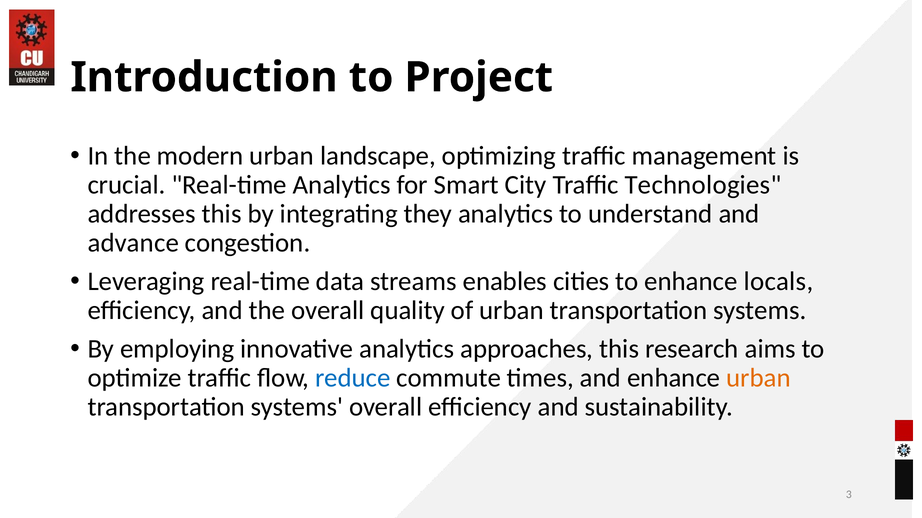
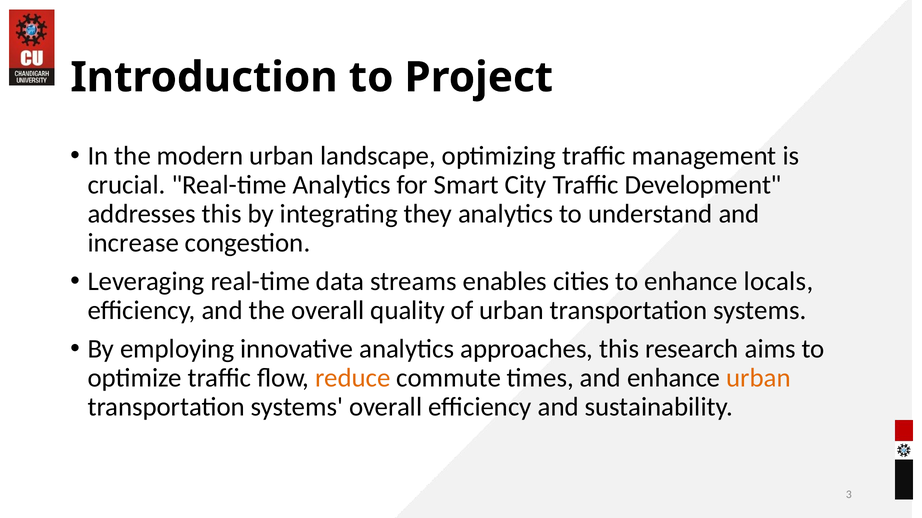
Technologies: Technologies -> Development (703, 185)
advance: advance -> increase (133, 243)
reduce colour: blue -> orange (353, 378)
